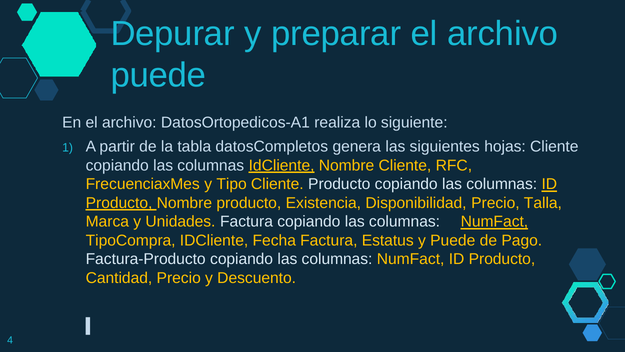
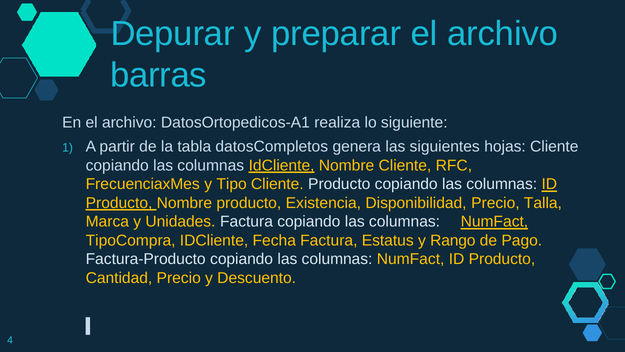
puede: puede -> barras (159, 75)
y Puede: Puede -> Rango (453, 240)
